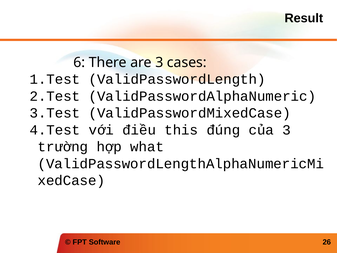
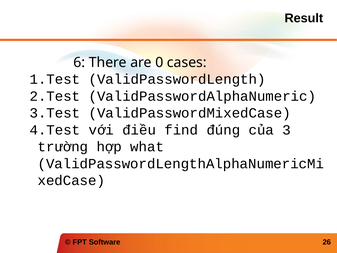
are 3: 3 -> 0 (159, 62)
this: this -> find (181, 130)
